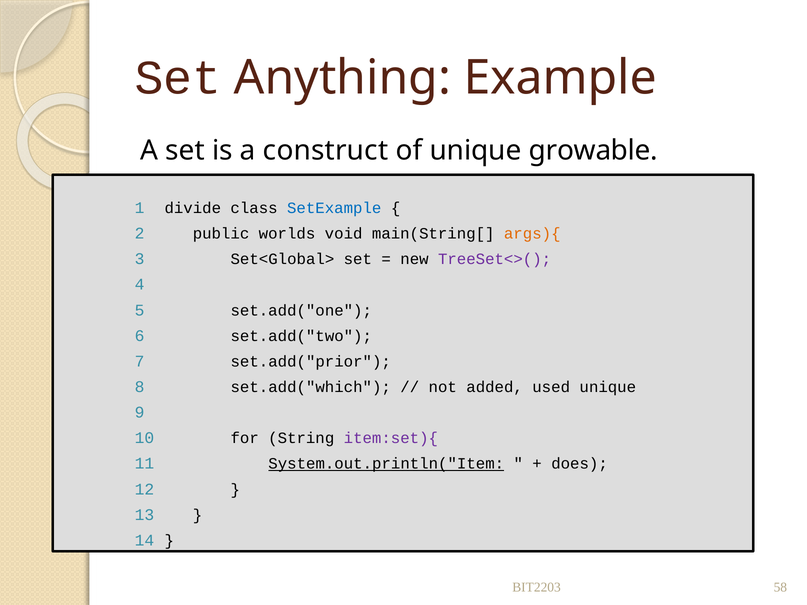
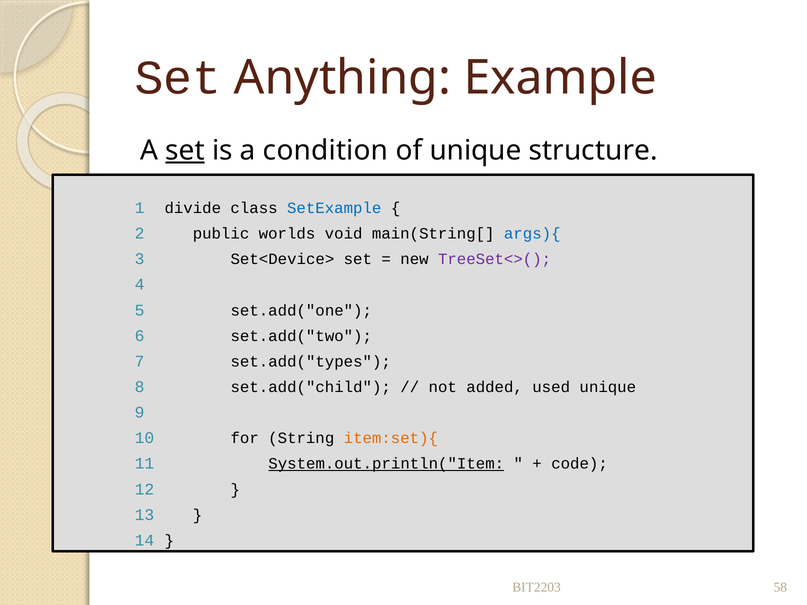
set underline: none -> present (185, 151)
construct: construct -> condition (326, 151)
growable: growable -> structure (593, 151)
args){ colour: orange -> blue (532, 234)
Set<Global>: Set<Global> -> Set<Device> (282, 259)
set.add("prior: set.add("prior -> set.add("types (311, 362)
set.add("which: set.add("which -> set.add("child (311, 387)
item:set){ colour: purple -> orange (391, 438)
does: does -> code (580, 464)
